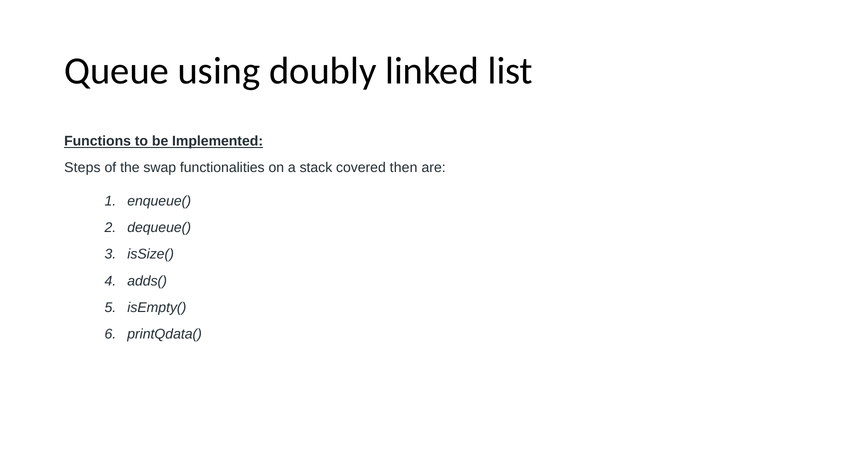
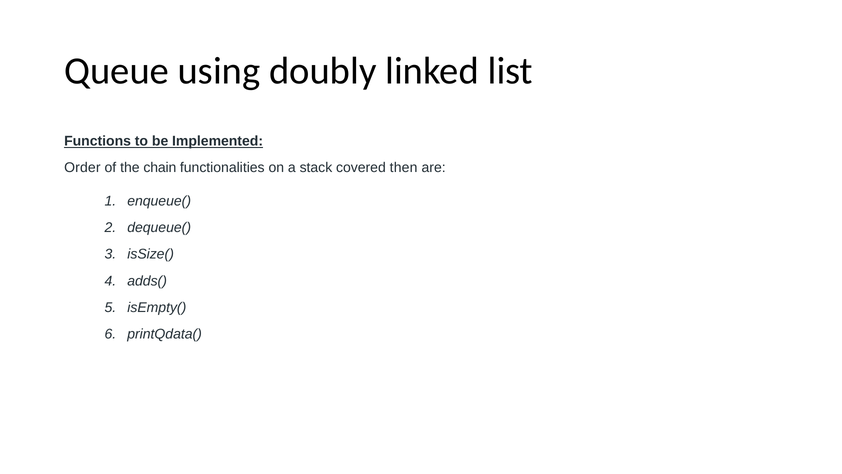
Steps: Steps -> Order (82, 167)
swap: swap -> chain (160, 167)
